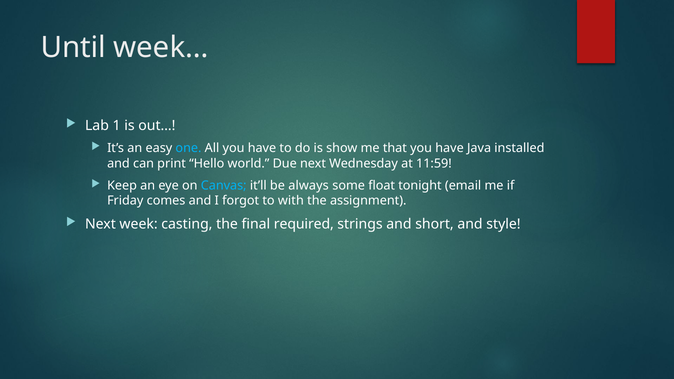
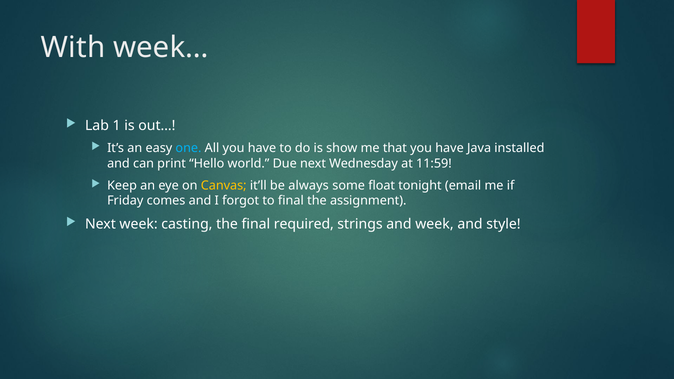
Until: Until -> With (73, 47)
Canvas colour: light blue -> yellow (224, 186)
to with: with -> final (291, 201)
and short: short -> week (434, 224)
